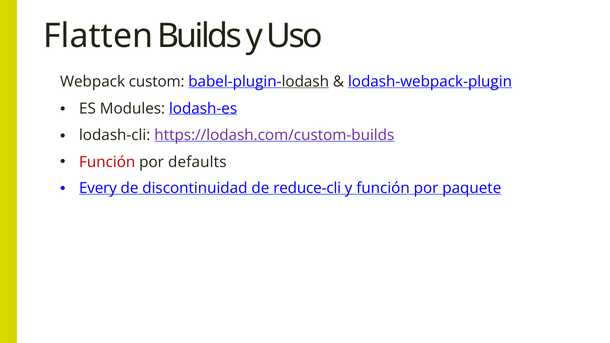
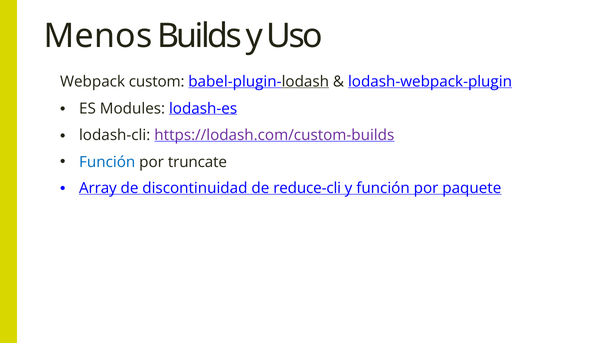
Flatten: Flatten -> Menos (98, 36)
Función colour: red -> blue (107, 162)
defaults: defaults -> truncate (197, 162)
Every: Every -> Array (98, 188)
